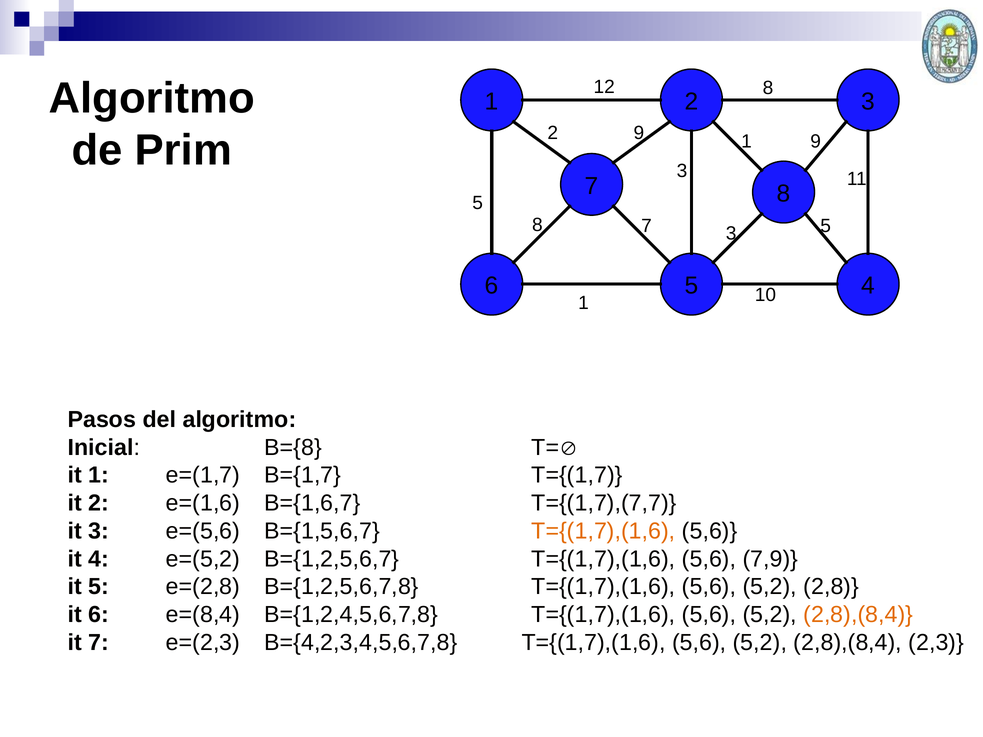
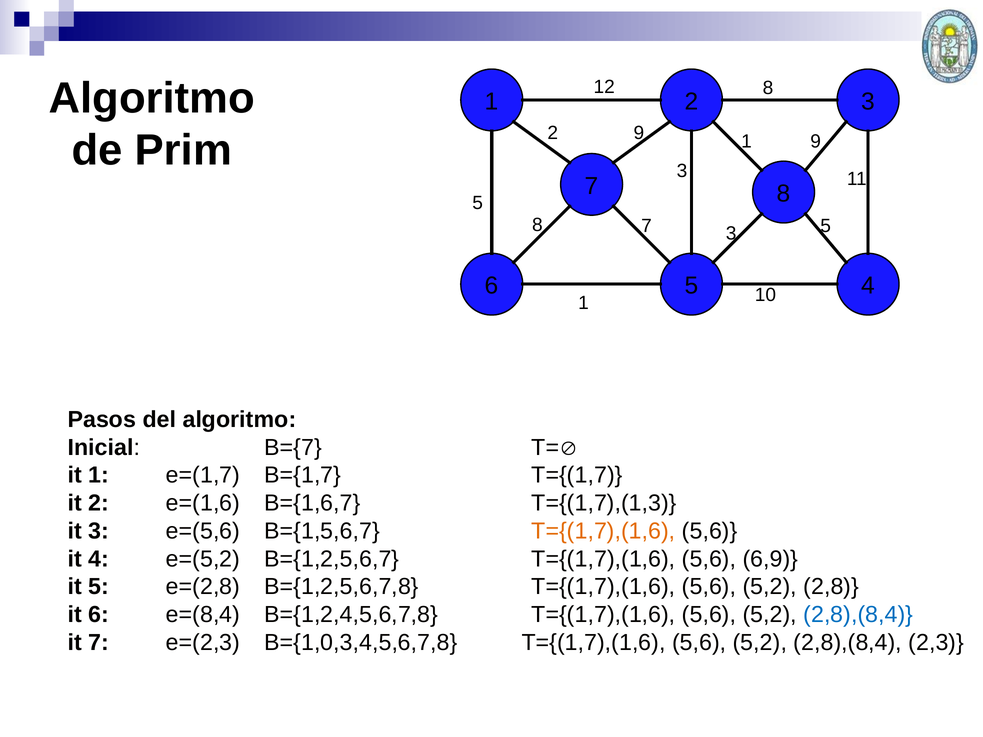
B={8: B={8 -> B={7 (293, 448)
T={(1,7),(7,7: T={(1,7),(7,7 -> T={(1,7),(1,3 (604, 503)
7,9: 7,9 -> 6,9 (770, 559)
2,8),(8,4 colour: orange -> blue (858, 615)
B={4,2,3,4,5,6,7,8: B={4,2,3,4,5,6,7,8 -> B={1,0,3,4,5,6,7,8 (361, 643)
